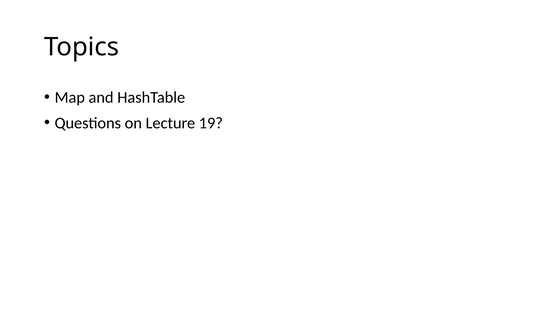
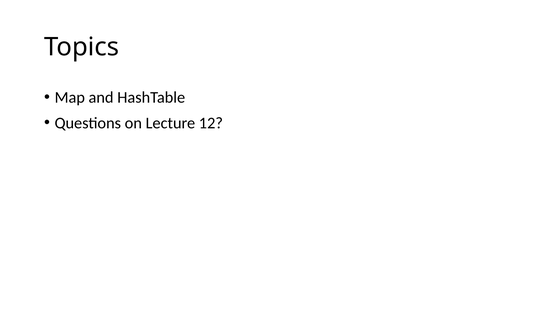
19: 19 -> 12 (211, 123)
